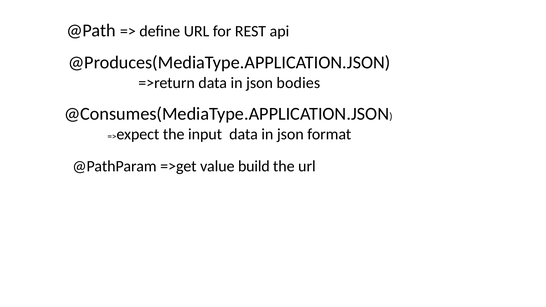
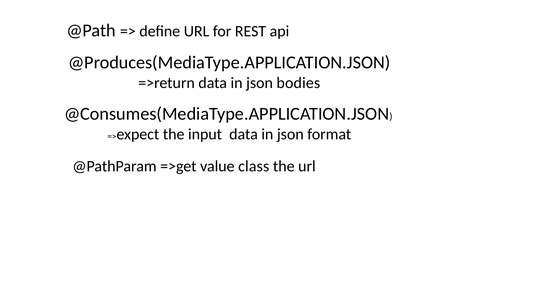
build: build -> class (254, 166)
